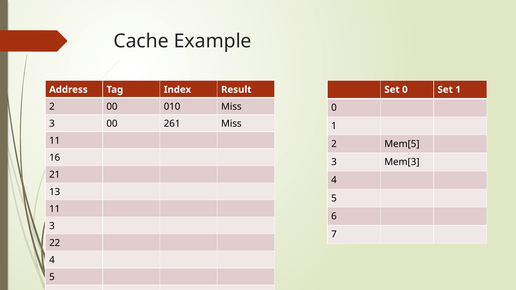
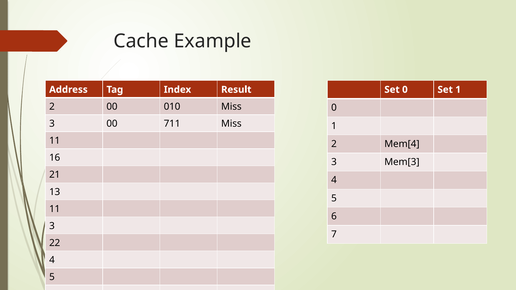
261: 261 -> 711 (172, 124)
Mem[5: Mem[5 -> Mem[4 (402, 144)
